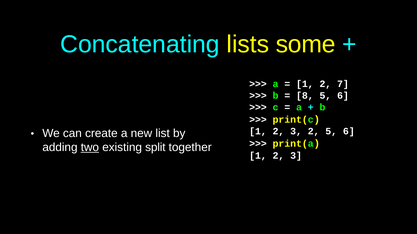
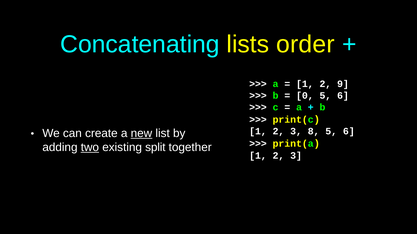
some: some -> order (305, 44)
7: 7 -> 9 (343, 84)
8: 8 -> 0 (305, 96)
3 2: 2 -> 8 (314, 132)
new underline: none -> present (141, 134)
